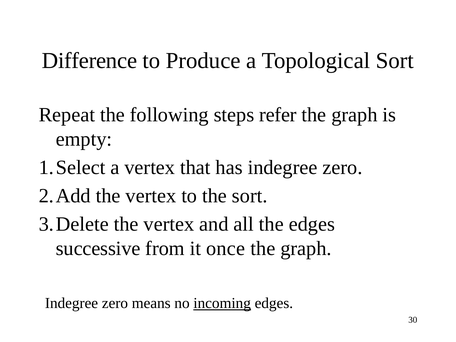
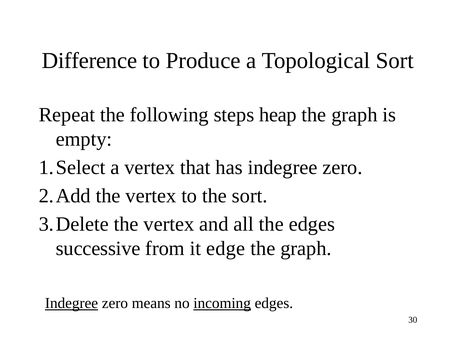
refer: refer -> heap (278, 115)
once: once -> edge (226, 248)
Indegree underline: none -> present (72, 303)
